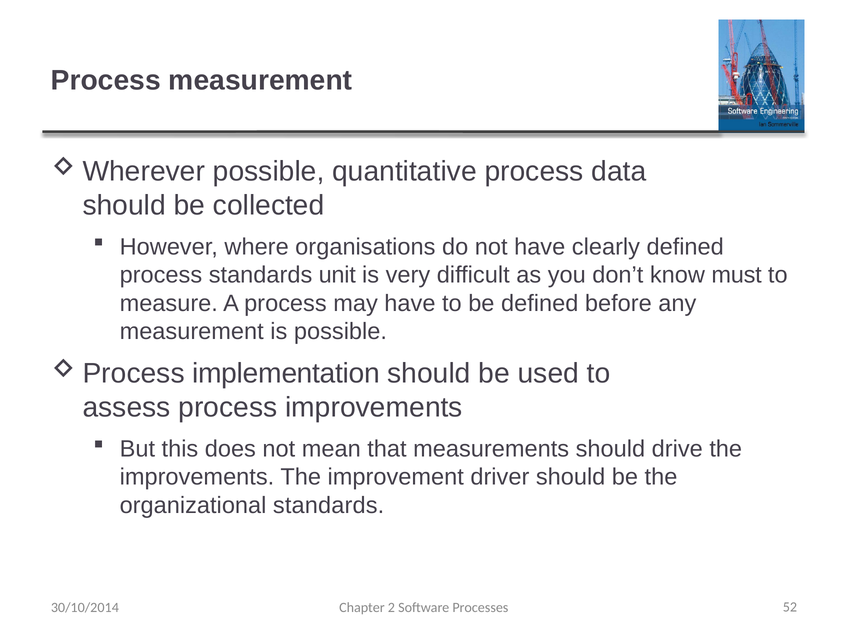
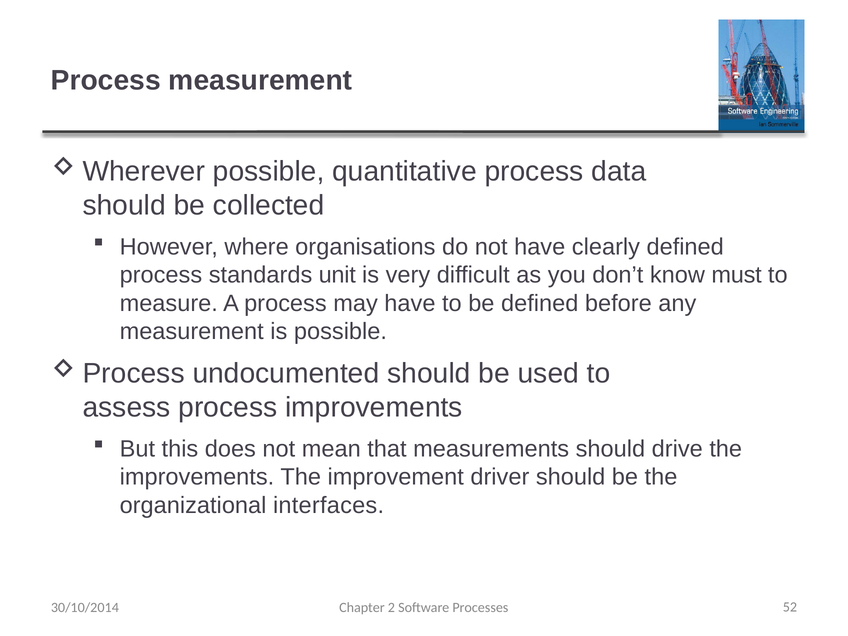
implementation: implementation -> undocumented (286, 374)
organizational standards: standards -> interfaces (329, 505)
